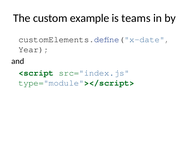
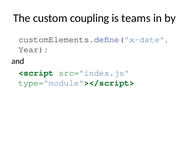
example: example -> coupling (90, 18)
